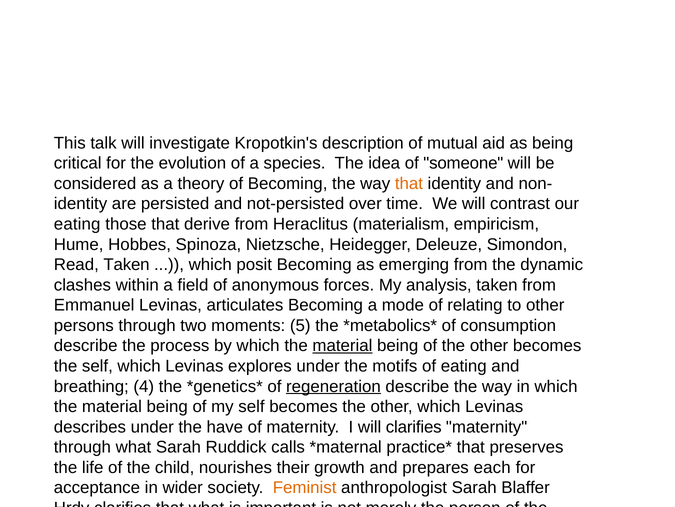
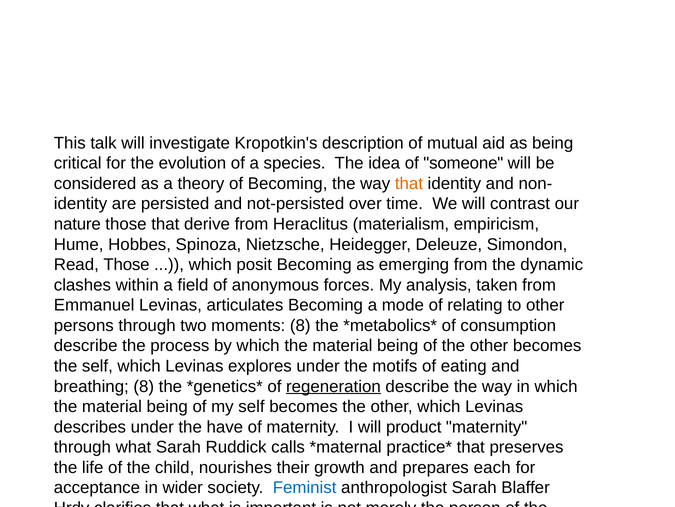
eating: eating -> nature (77, 224)
Read Taken: Taken -> Those (127, 264)
moments 5: 5 -> 8 (300, 325)
material underline: present -> none (342, 345)
breathing 4: 4 -> 8 (144, 386)
will clarifies: clarifies -> product (414, 426)
Feminist colour: orange -> blue (305, 487)
